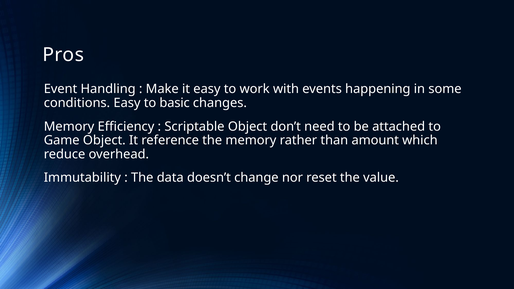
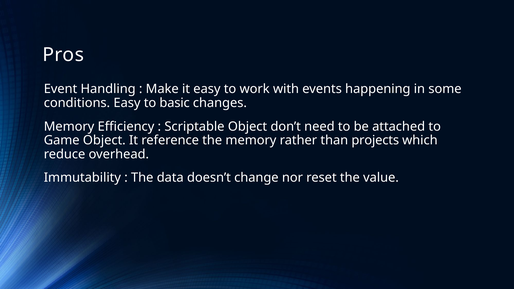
amount: amount -> projects (375, 140)
